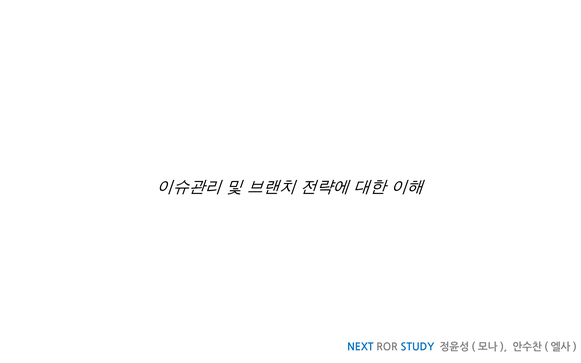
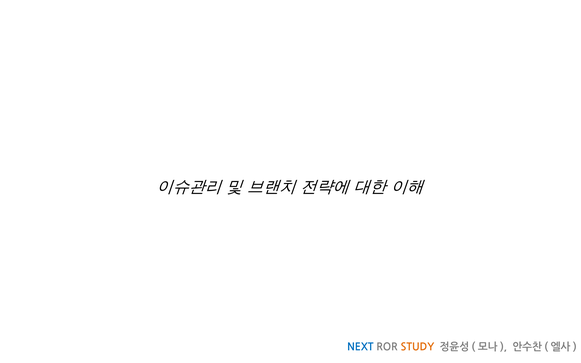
STUDY colour: blue -> orange (417, 347)
